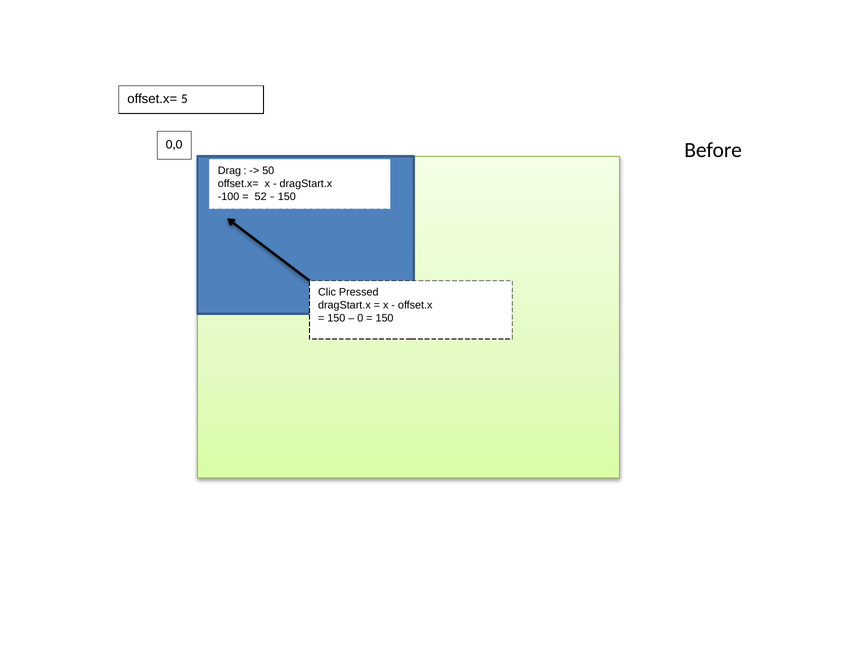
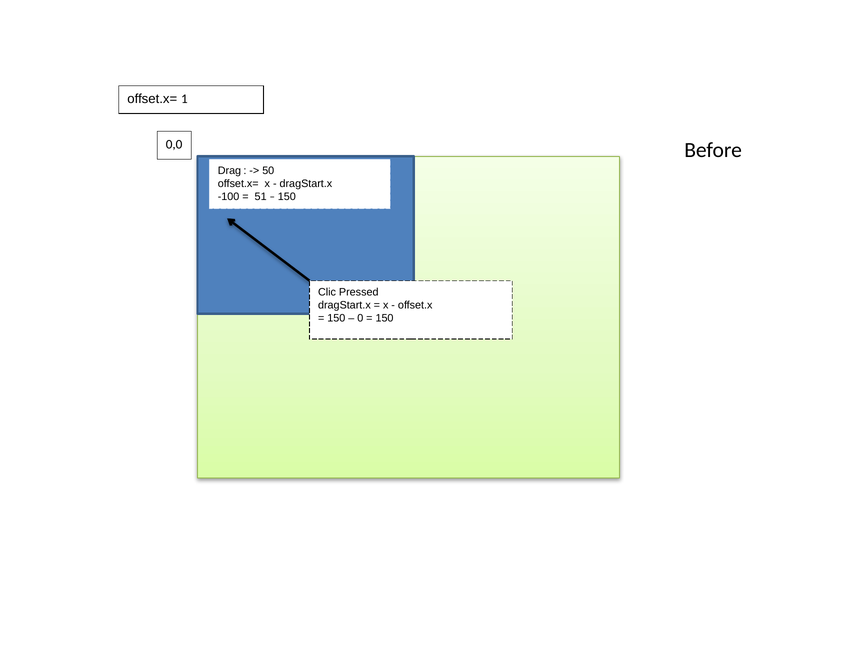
5: 5 -> 1 (184, 99)
52: 52 -> 51 (261, 197)
